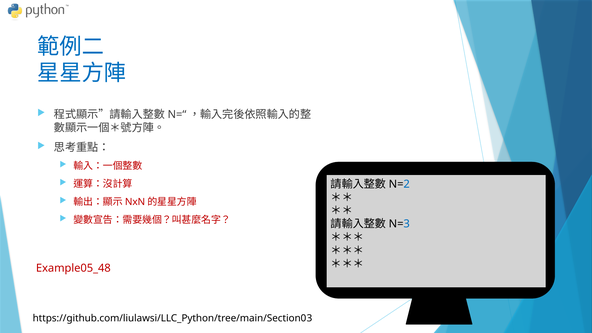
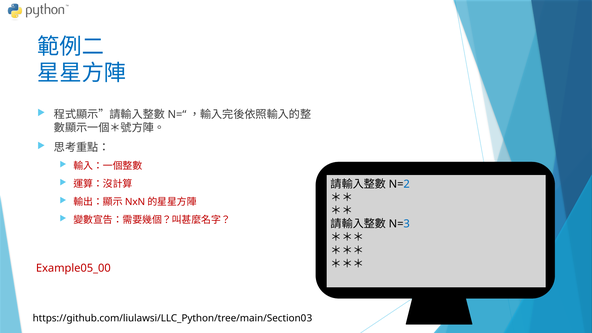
Example05_48: Example05_48 -> Example05_00 (73, 268)
